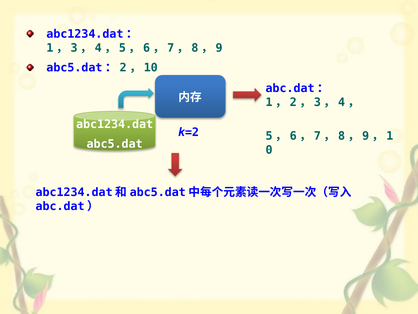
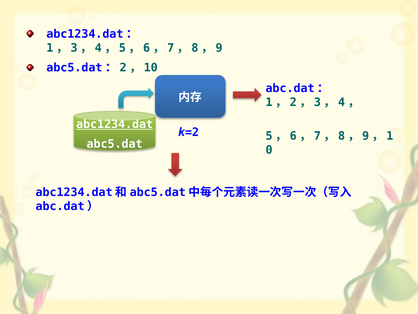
abc1234.dat underline: none -> present (115, 124)
